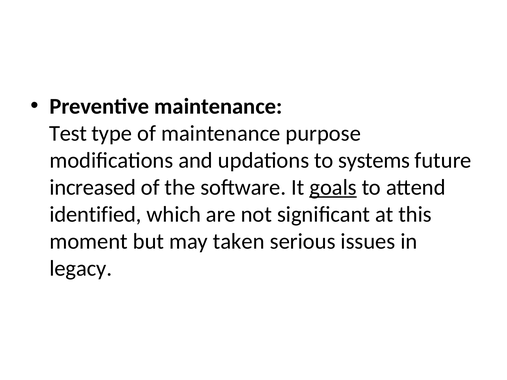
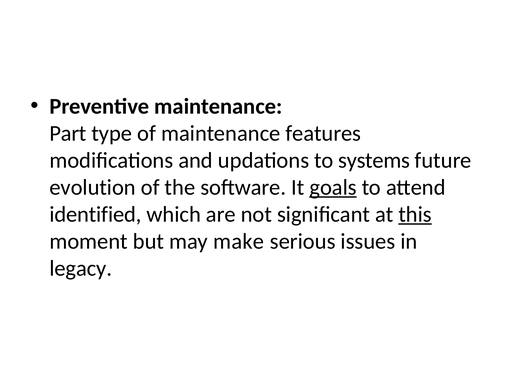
Test: Test -> Part (68, 133)
purpose: purpose -> features (323, 133)
increased: increased -> evolution (93, 187)
this underline: none -> present (415, 215)
taken: taken -> make (239, 242)
